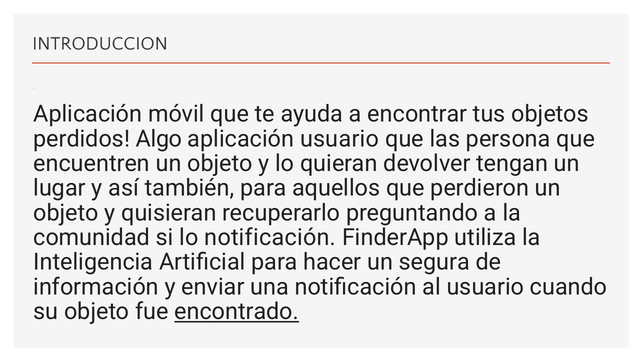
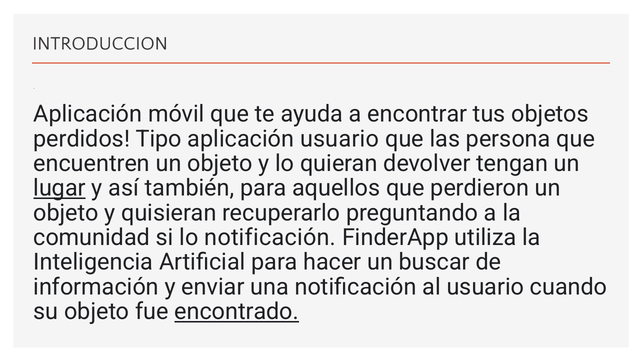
Algo: Algo -> Tipo (159, 139)
lugar underline: none -> present (59, 188)
segura: segura -> buscar (434, 262)
